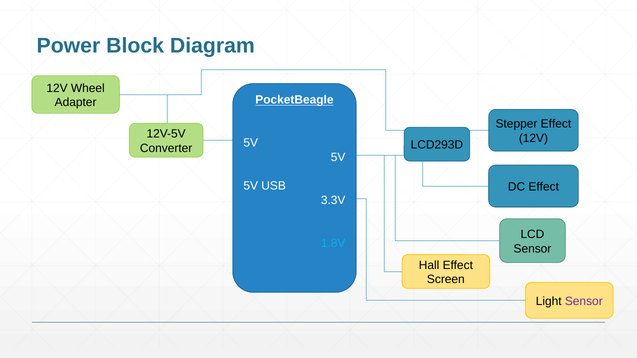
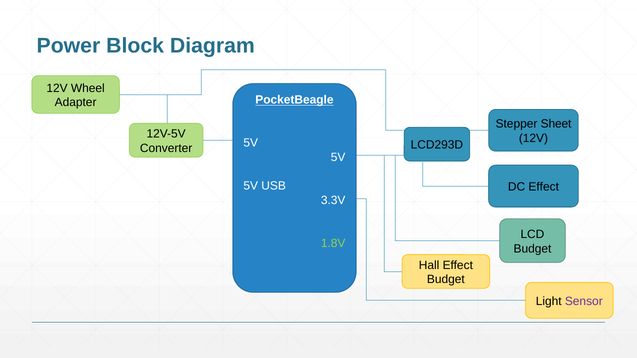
Stepper Effect: Effect -> Sheet (556, 124)
1.8V colour: light blue -> light green (333, 243)
Sensor: Sensor -> Budget (532, 249)
Screen: Screen -> Budget (446, 280)
